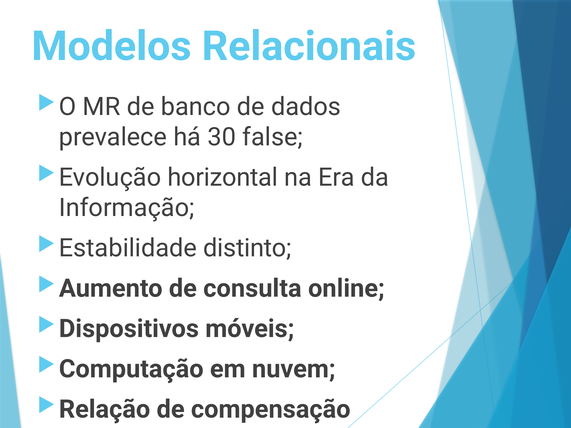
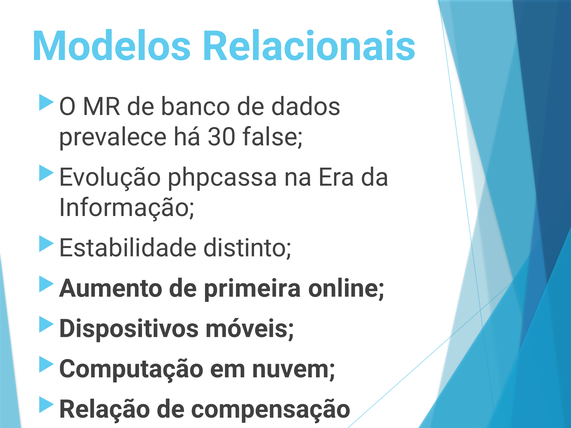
horizontal: horizontal -> phpcassa (223, 177)
consulta: consulta -> primeira (252, 289)
